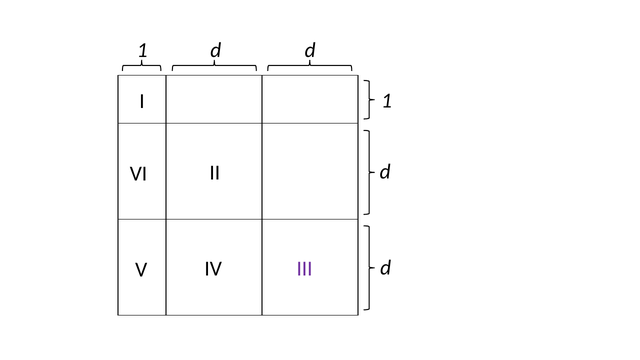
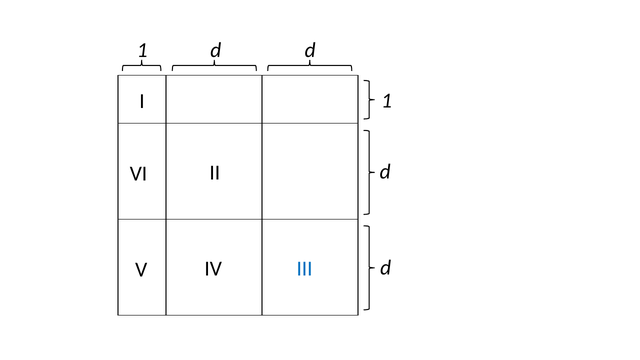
III colour: purple -> blue (305, 269)
